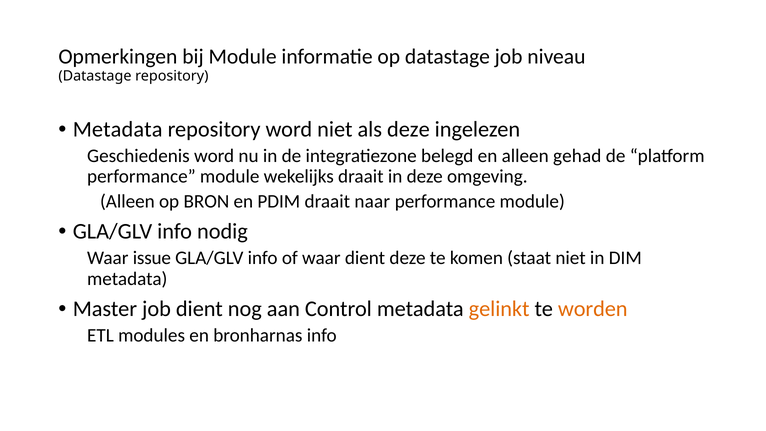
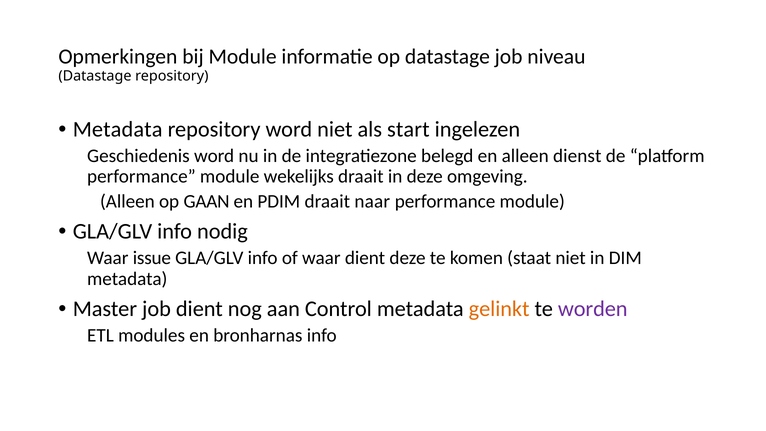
als deze: deze -> start (408, 129)
gehad: gehad -> dienst (577, 156)
BRON: BRON -> GAAN (206, 201)
worden colour: orange -> purple (593, 309)
